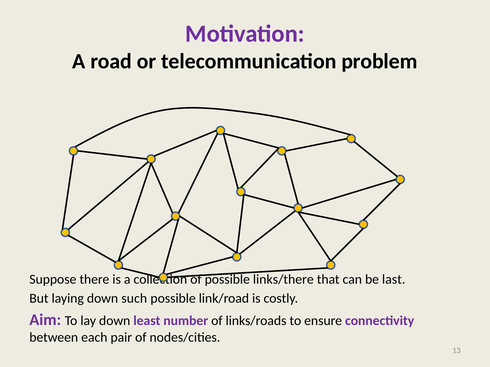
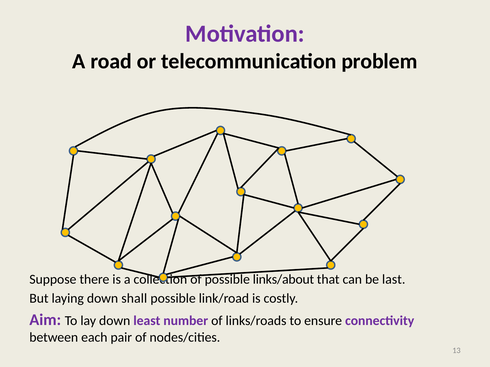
links/there: links/there -> links/about (283, 280)
such: such -> shall (134, 299)
